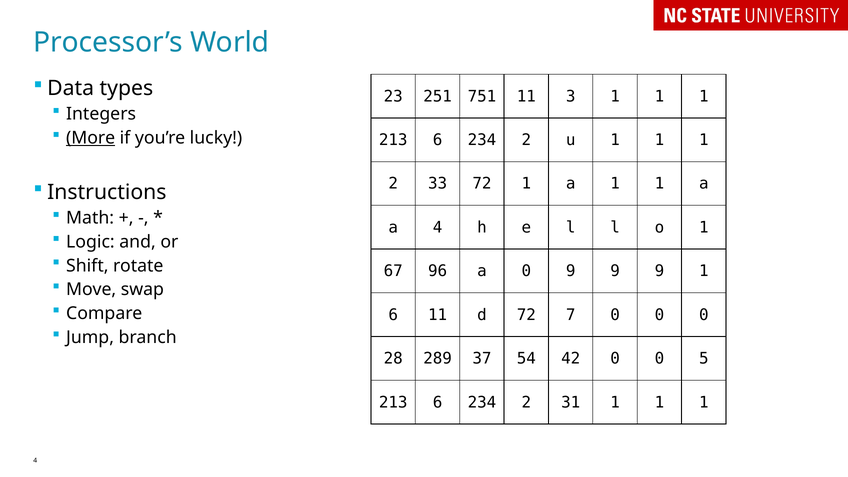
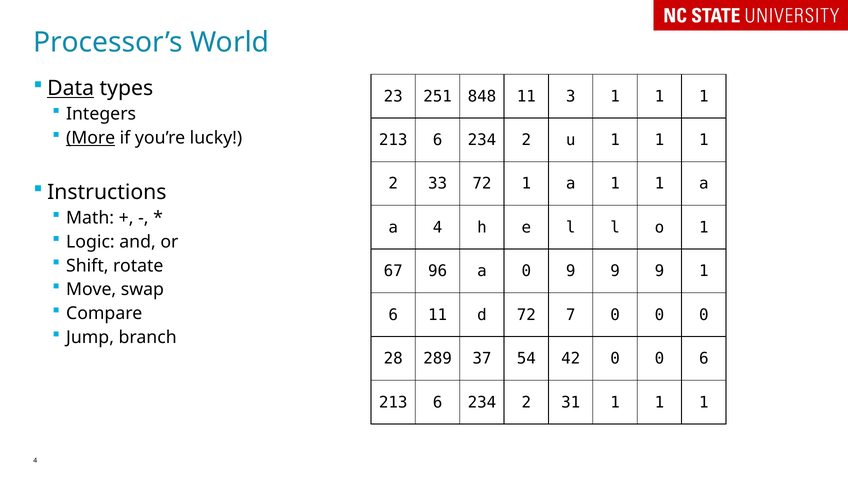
Data underline: none -> present (71, 88)
751: 751 -> 848 (482, 96)
0 5: 5 -> 6 (704, 359)
